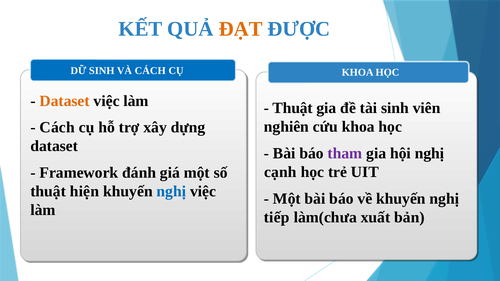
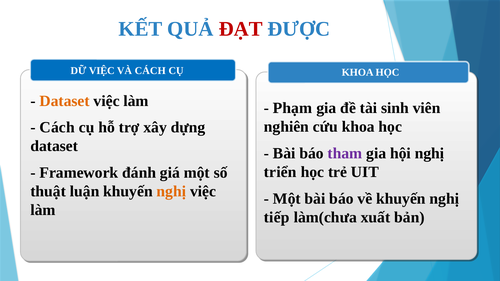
ĐẠT colour: orange -> red (241, 29)
DỮ SINH: SINH -> VIỆC (102, 71)
Thuật: Thuật -> Phạm (293, 108)
cạnh: cạnh -> triển (280, 172)
hiện: hiện -> luận (85, 192)
nghị colour: blue -> orange (171, 192)
